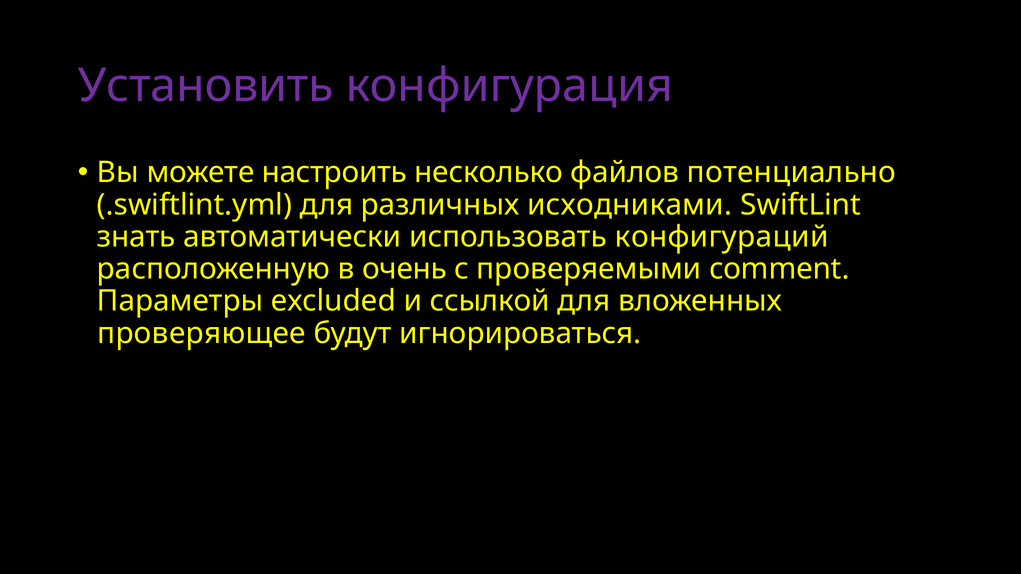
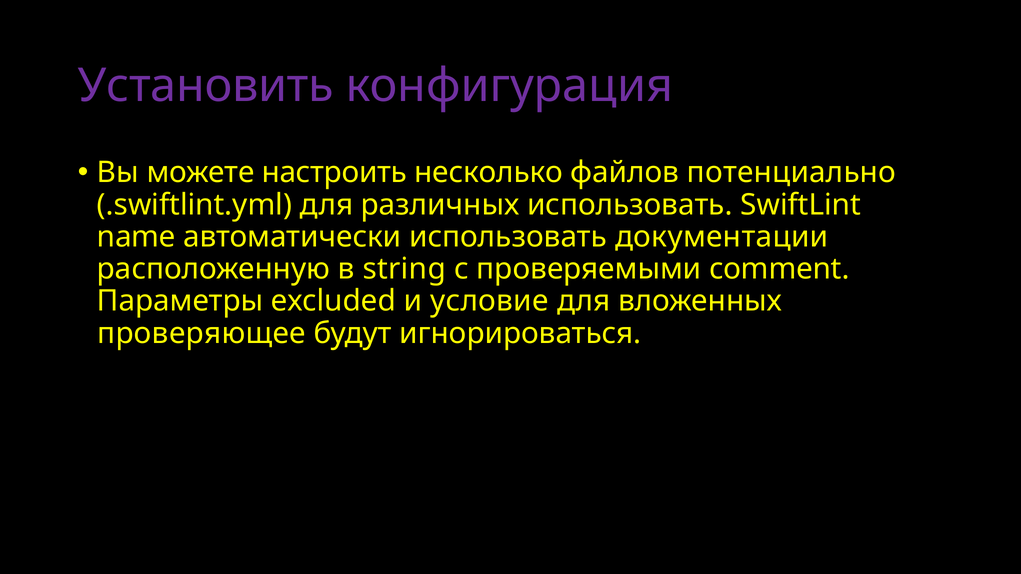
различных исходниками: исходниками -> использовать (630, 205)
знать: знать -> name (136, 237)
конфигураций: конфигураций -> документации (722, 237)
очень: очень -> string (404, 269)
ссылкой: ссылкой -> условие (489, 301)
